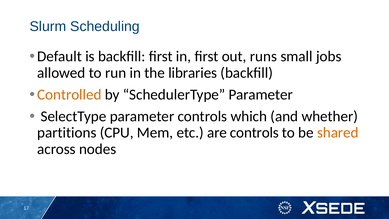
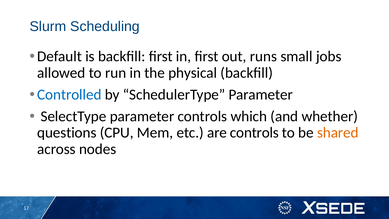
libraries: libraries -> physical (193, 73)
Controlled colour: orange -> blue (69, 95)
partitions: partitions -> questions (67, 133)
